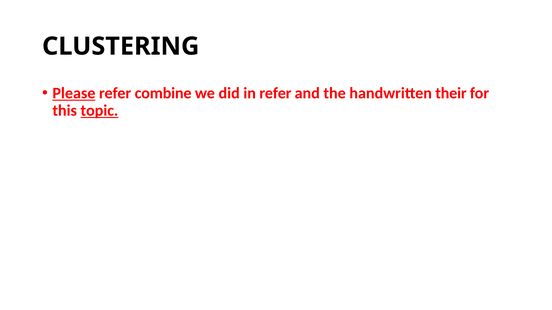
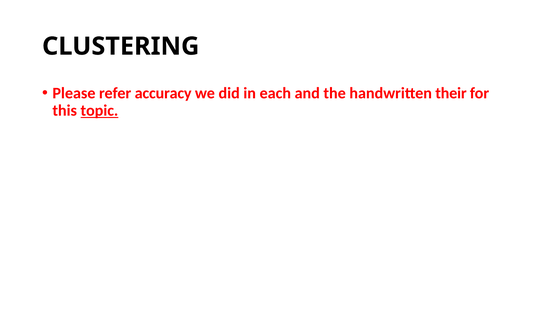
Please underline: present -> none (74, 93)
combine: combine -> accuracy (163, 93)
in refer: refer -> each (275, 93)
